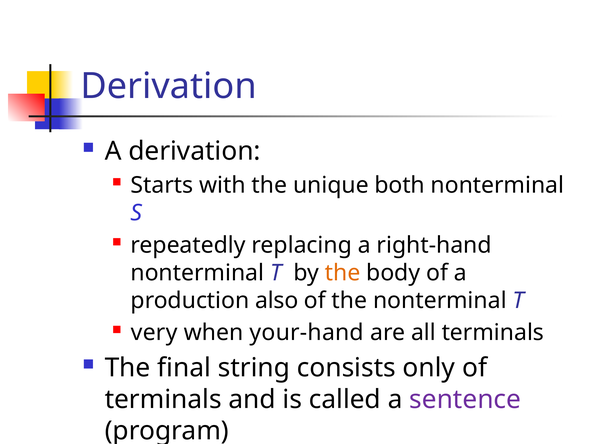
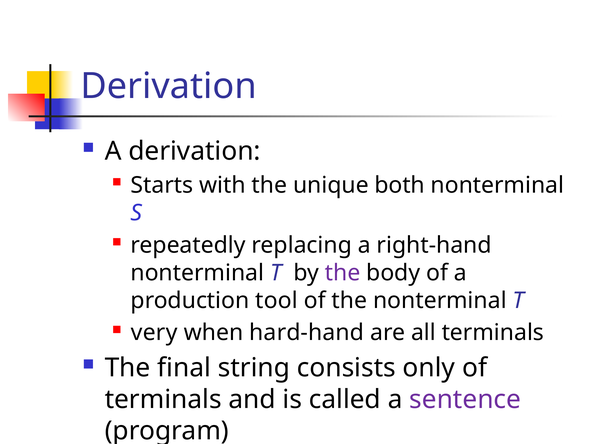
the colour: orange -> purple (343, 273)
also: also -> tool (277, 300)
your-hand: your-hand -> hard-hand (307, 333)
